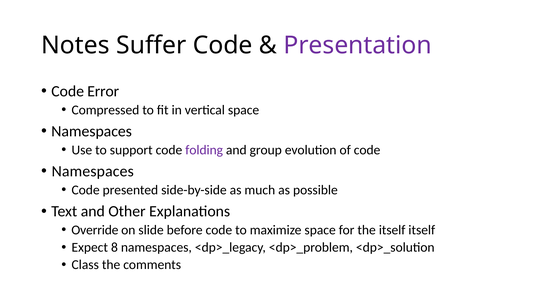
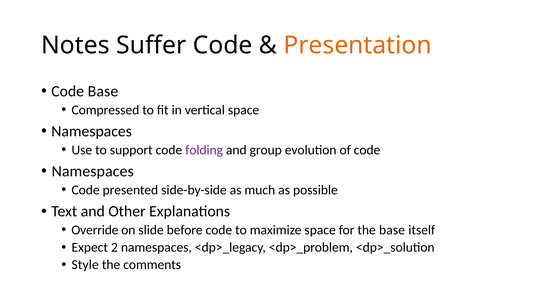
Presentation colour: purple -> orange (358, 45)
Code Error: Error -> Base (103, 91)
the itself: itself -> base (392, 230)
8: 8 -> 2 (114, 247)
Class: Class -> Style (85, 265)
